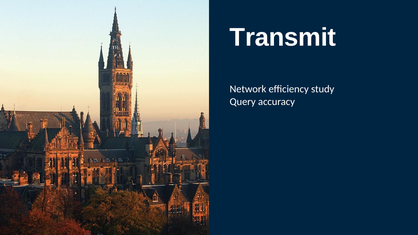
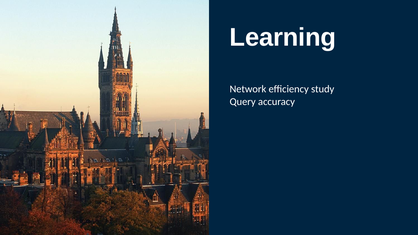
Transmit: Transmit -> Learning (283, 37)
